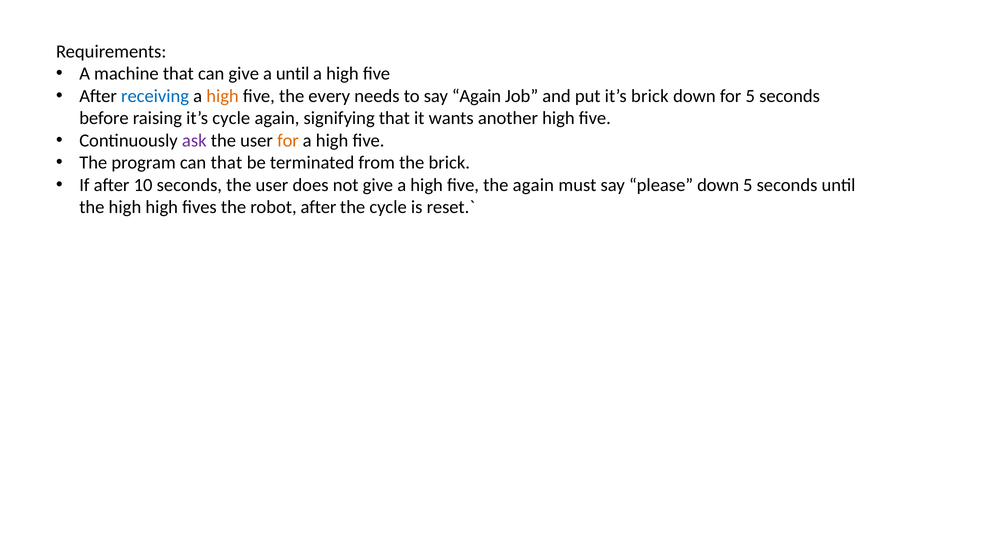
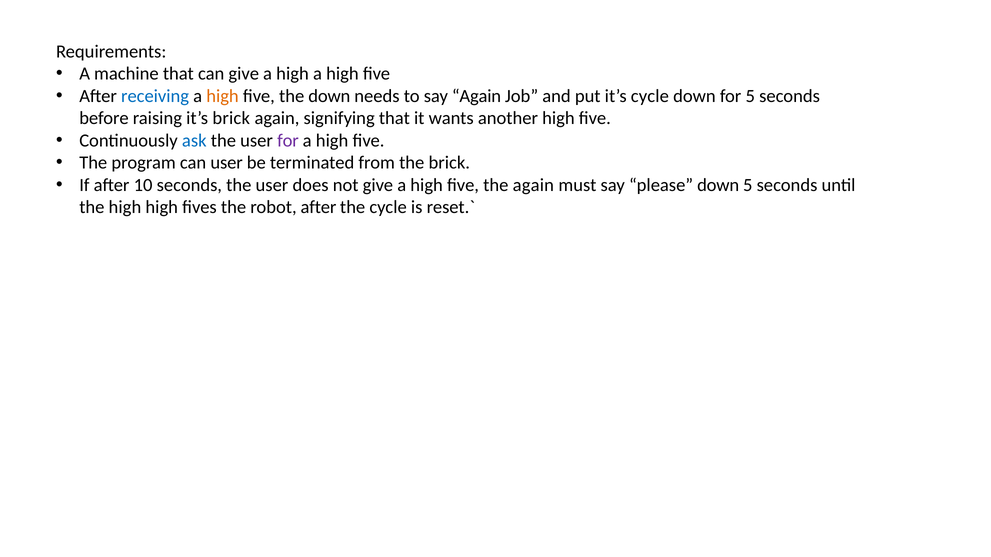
can give a until: until -> high (293, 74)
the every: every -> down (329, 96)
it’s brick: brick -> cycle (650, 96)
it’s cycle: cycle -> brick (231, 118)
ask colour: purple -> blue (194, 141)
for colour: orange -> purple (288, 141)
can that: that -> user (227, 163)
